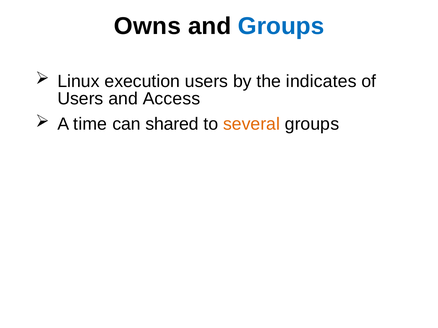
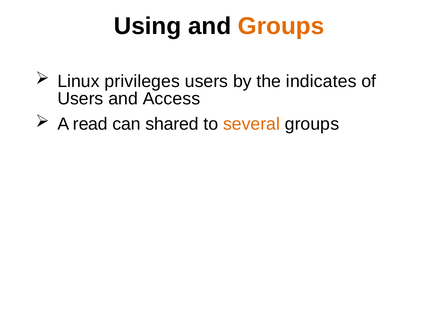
Owns: Owns -> Using (148, 26)
Groups colour: blue -> orange (281, 26)
execution: execution -> privileges (142, 81)
time: time -> read (90, 124)
